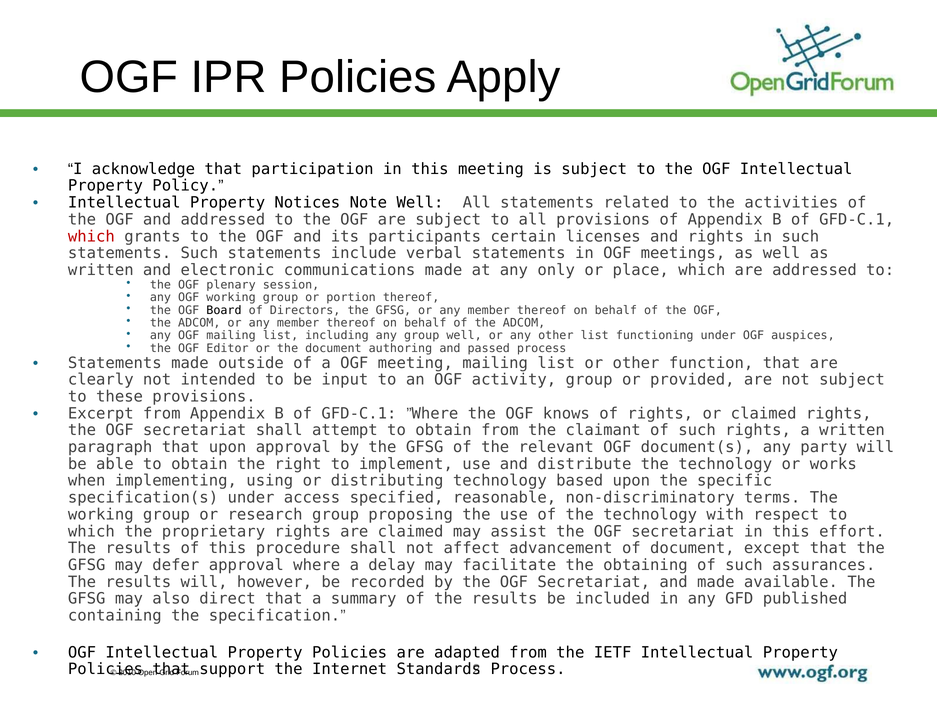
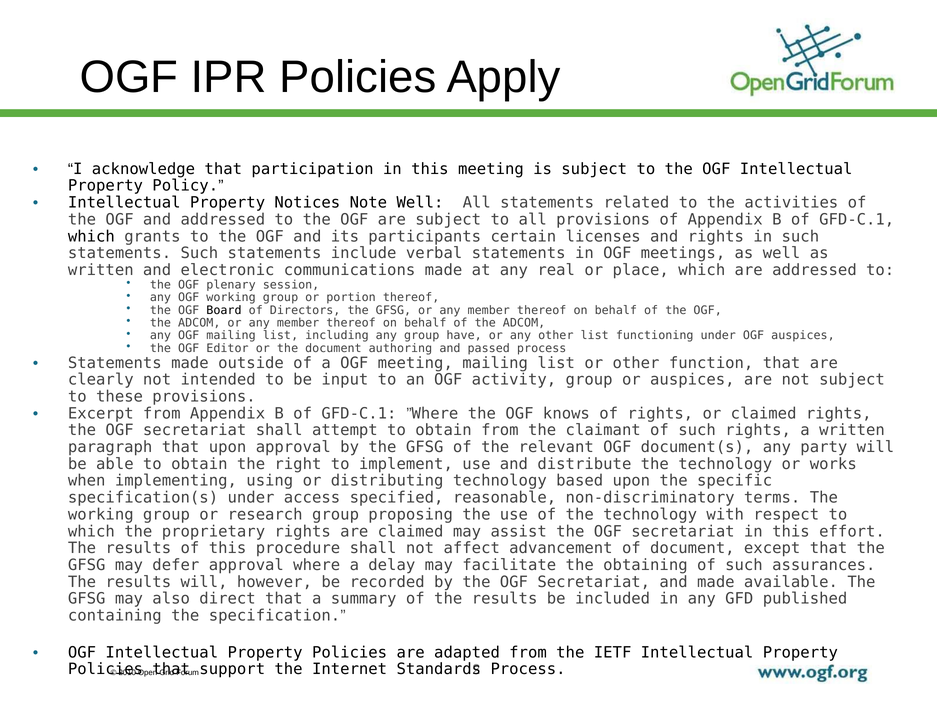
which colour: red -> black (91, 237)
only: only -> real (556, 270)
group well: well -> have (464, 336)
or provided: provided -> auspices (692, 380)
